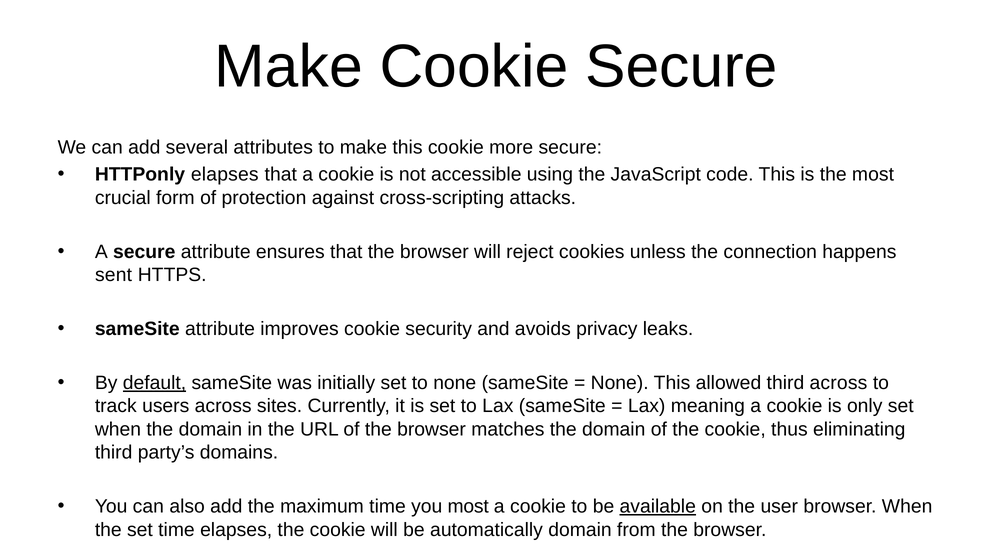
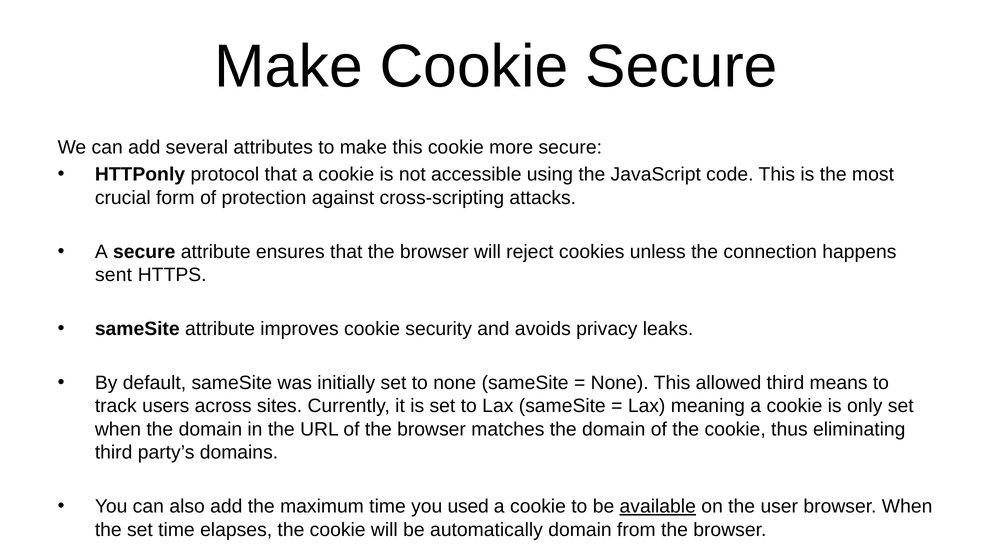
HTTPonly elapses: elapses -> protocol (225, 175)
default underline: present -> none (154, 383)
third across: across -> means (839, 383)
you most: most -> used (468, 507)
